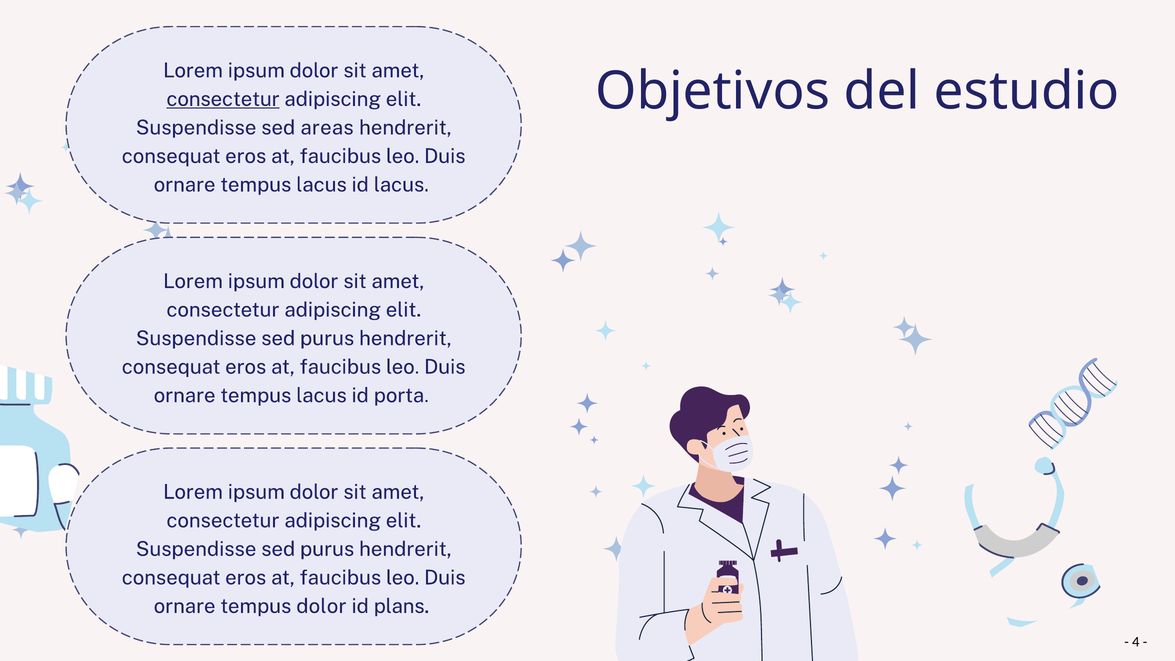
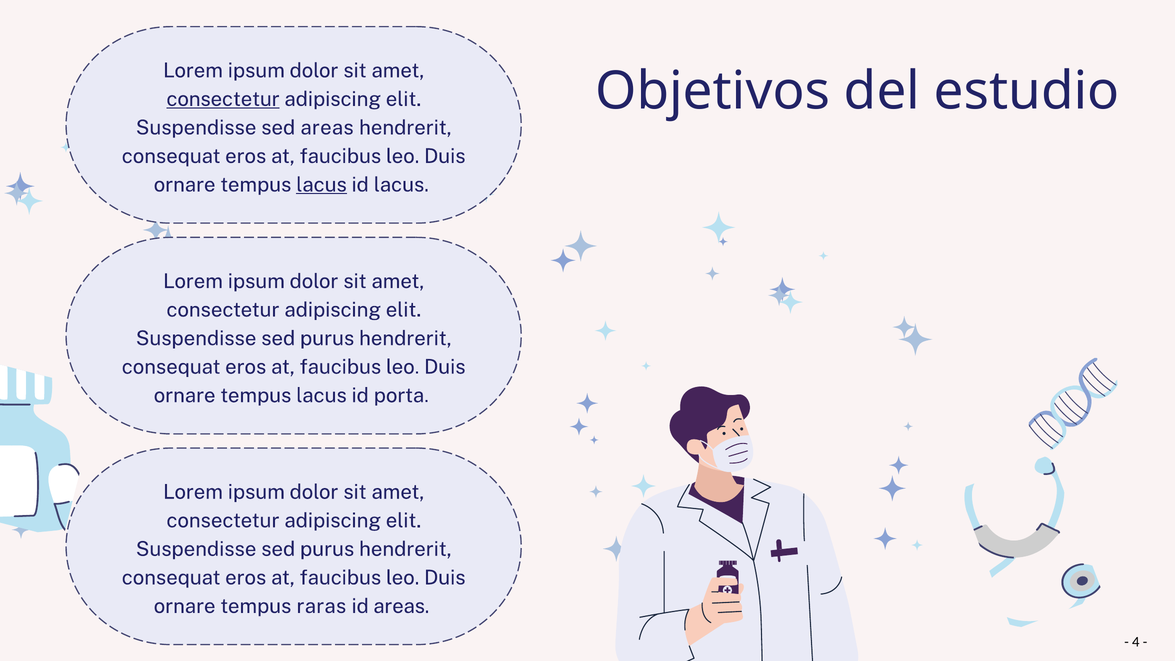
lacus underline: none -> present (322, 185)
tempus dolor: dolor -> raras (321, 606)
id plans: plans -> areas (401, 606)
